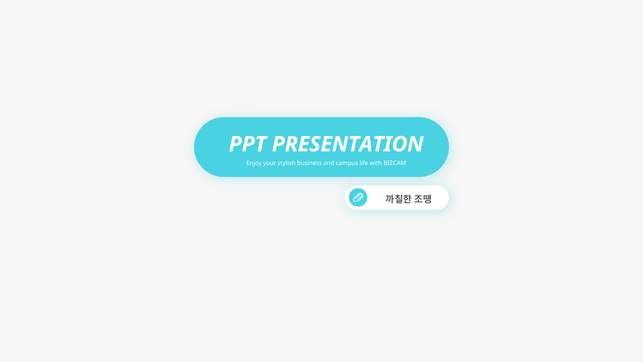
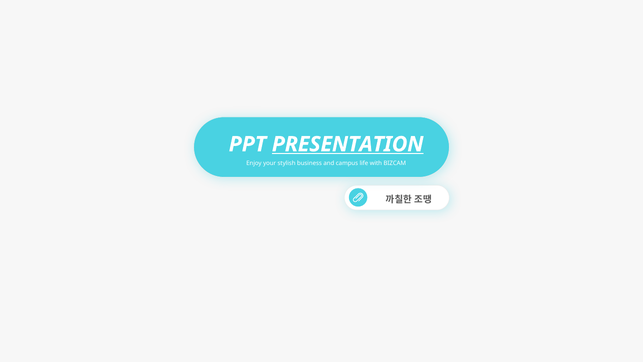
PRESENTATION underline: none -> present (348, 144)
